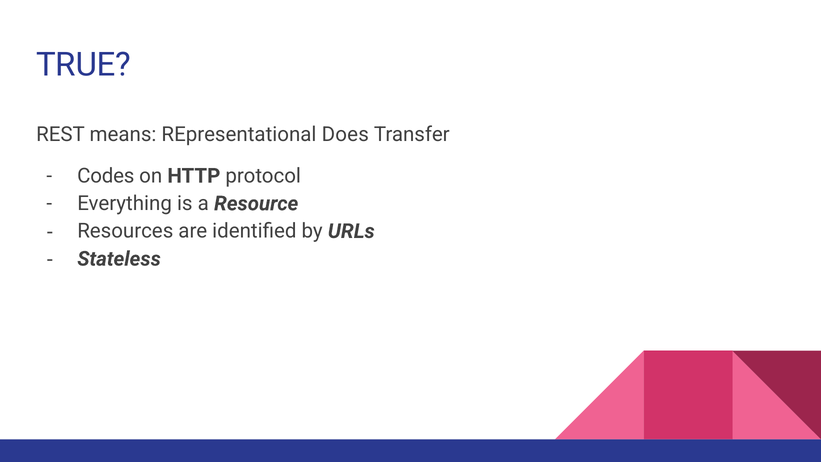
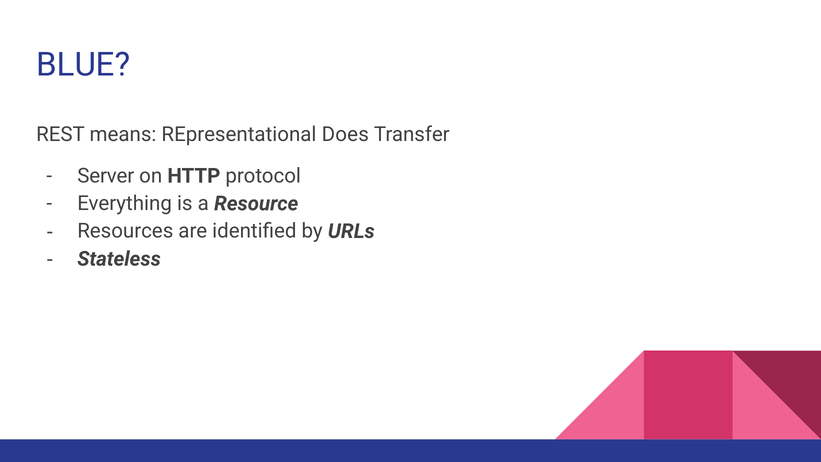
TRUE: TRUE -> BLUE (83, 65)
Codes: Codes -> Server (106, 176)
